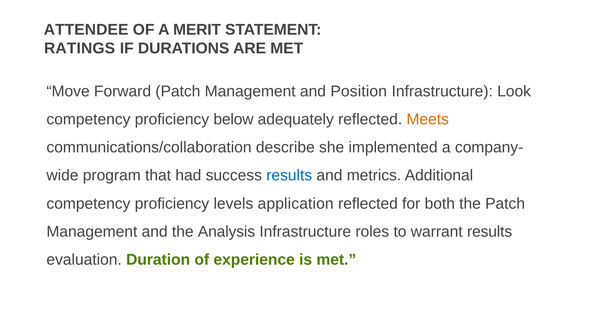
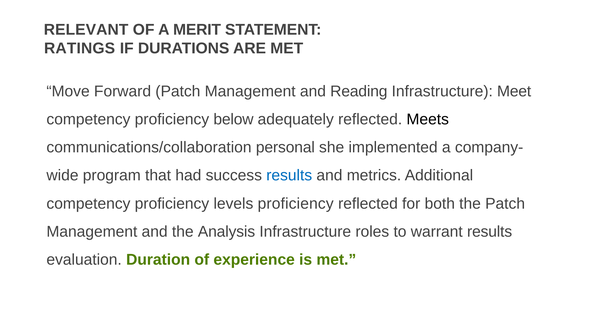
ATTENDEE: ATTENDEE -> RELEVANT (86, 30)
Position: Position -> Reading (359, 91)
Look: Look -> Meet (514, 91)
Meets colour: orange -> black (428, 119)
describe: describe -> personal (285, 147)
levels application: application -> proficiency (296, 203)
